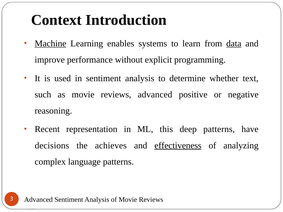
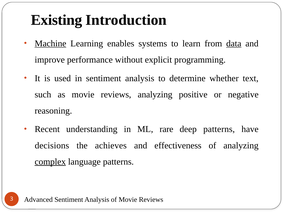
Context: Context -> Existing (57, 20)
reviews advanced: advanced -> analyzing (155, 95)
representation: representation -> understanding (92, 129)
this: this -> rare (166, 129)
effectiveness underline: present -> none (178, 146)
complex underline: none -> present (50, 162)
